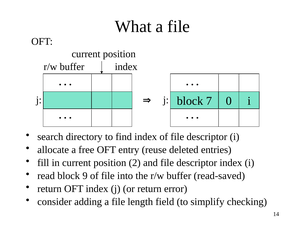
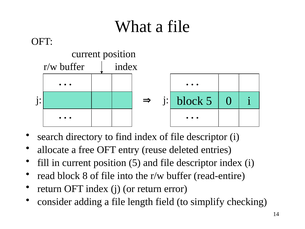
block 7: 7 -> 5 (209, 101)
position 2: 2 -> 5 (135, 163)
9: 9 -> 8 (85, 176)
read-saved: read-saved -> read-entire (219, 176)
